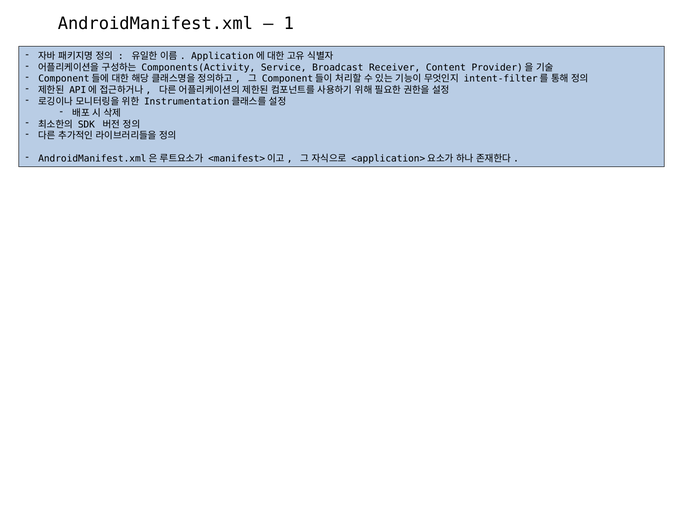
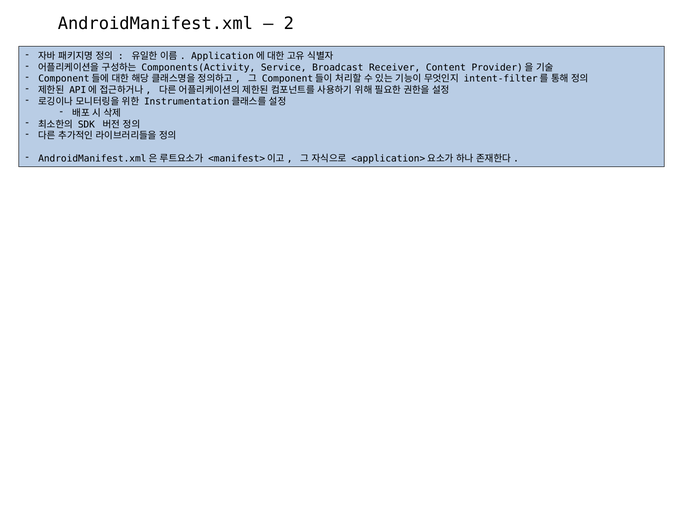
1: 1 -> 2 (289, 23)
